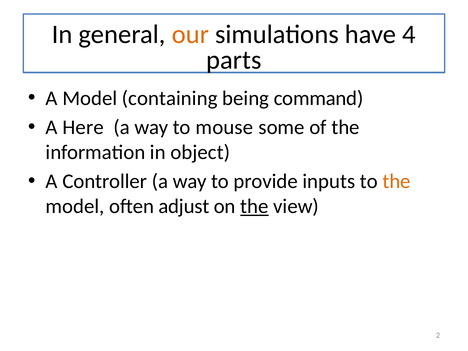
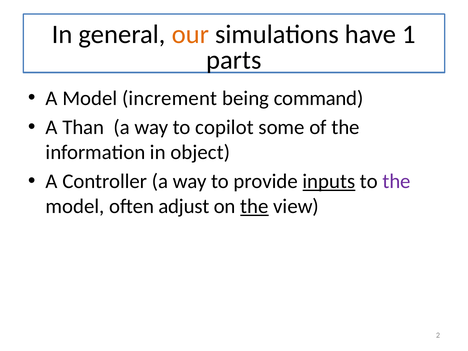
4: 4 -> 1 (409, 35)
containing: containing -> increment (170, 98)
Here: Here -> Than (83, 127)
mouse: mouse -> copilot (224, 127)
inputs underline: none -> present (329, 181)
the colour: orange -> purple (397, 181)
